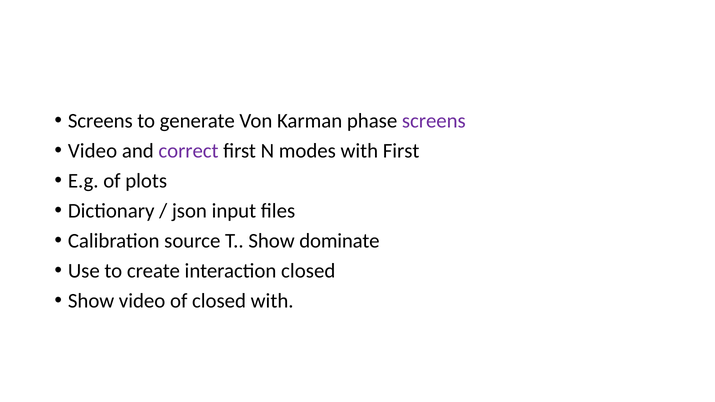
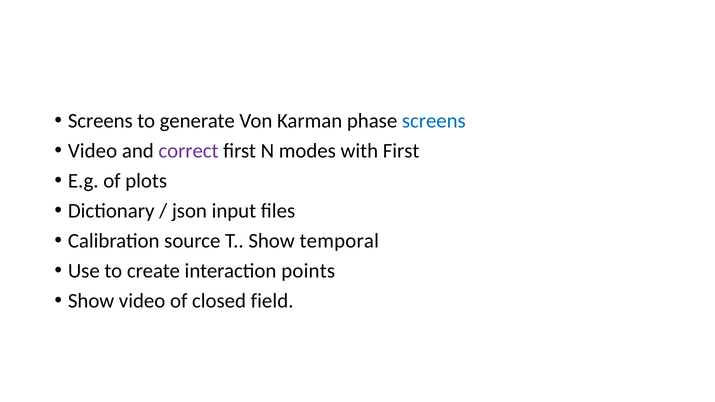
screens colour: purple -> blue (434, 121)
dominate: dominate -> temporal (339, 241)
interaction closed: closed -> points (308, 271)
closed with: with -> field (272, 301)
